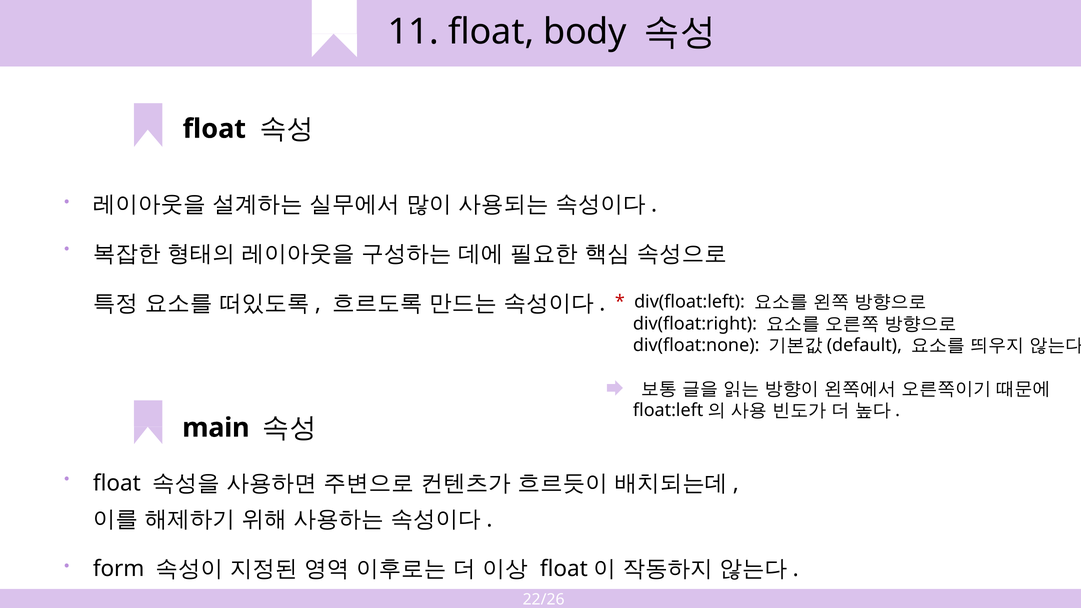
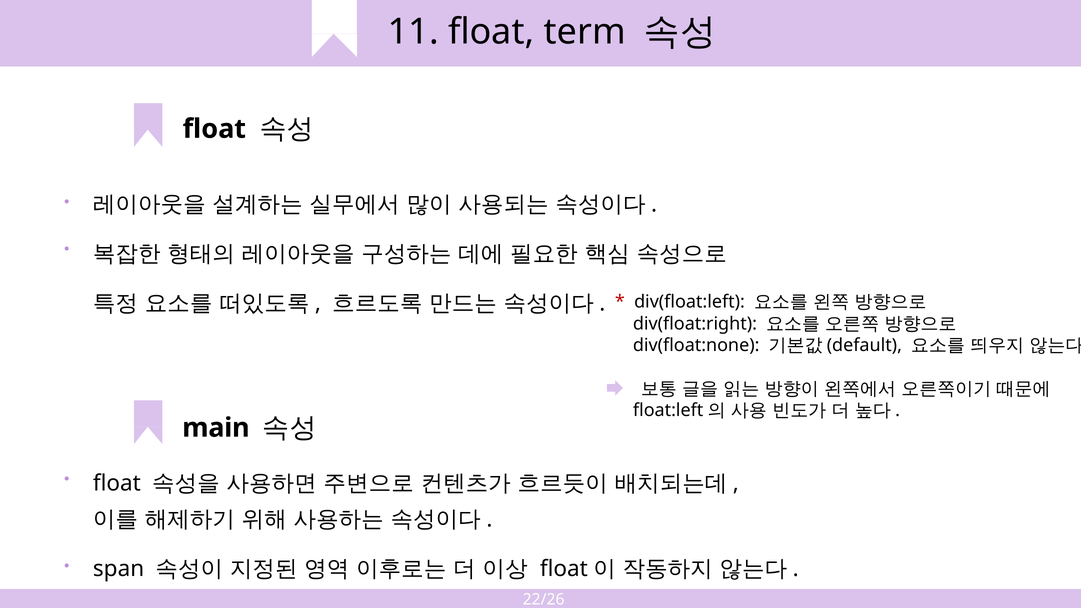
body: body -> term (585, 32)
form: form -> span (119, 569)
